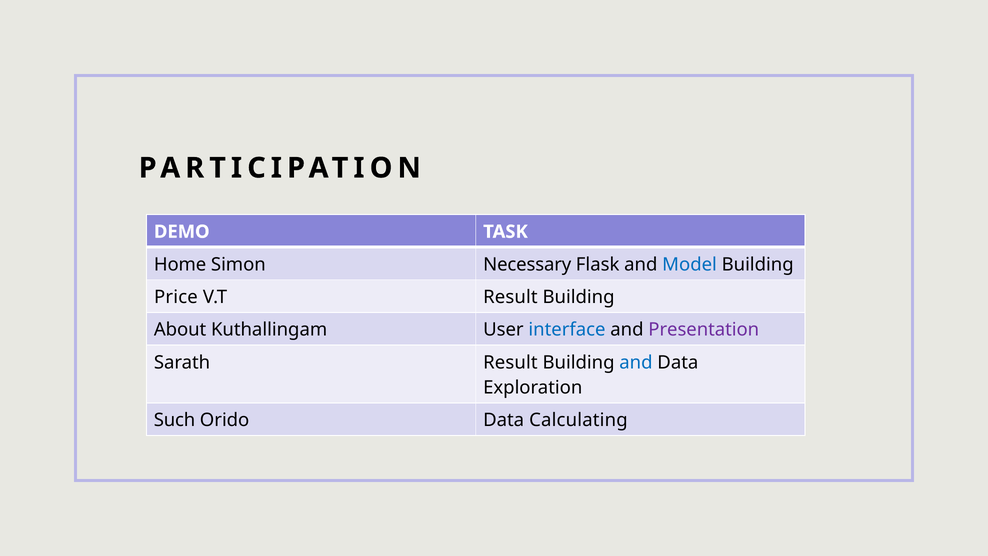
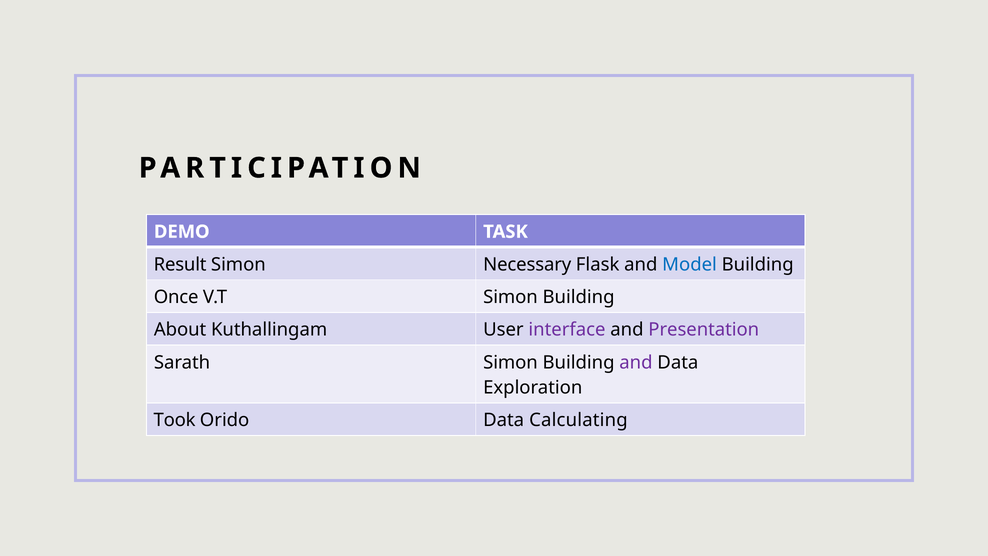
Home: Home -> Result (180, 264)
Price: Price -> Once (176, 297)
V.T Result: Result -> Simon (510, 297)
interface colour: blue -> purple (567, 330)
Sarath Result: Result -> Simon (510, 362)
and colour: blue -> purple (636, 362)
Such: Such -> Took (175, 420)
